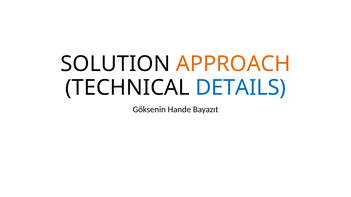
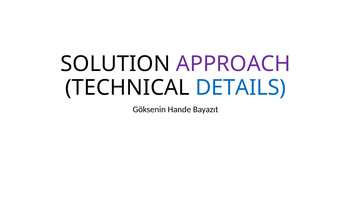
APPROACH colour: orange -> purple (233, 64)
